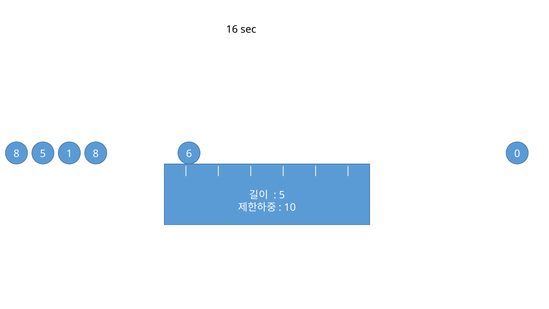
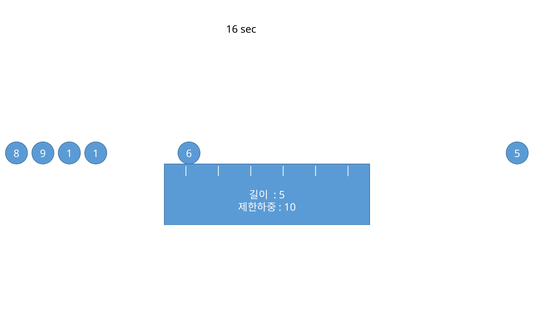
8 5: 5 -> 9 (43, 154)
1 8: 8 -> 1 (96, 154)
6 0: 0 -> 5 (517, 154)
